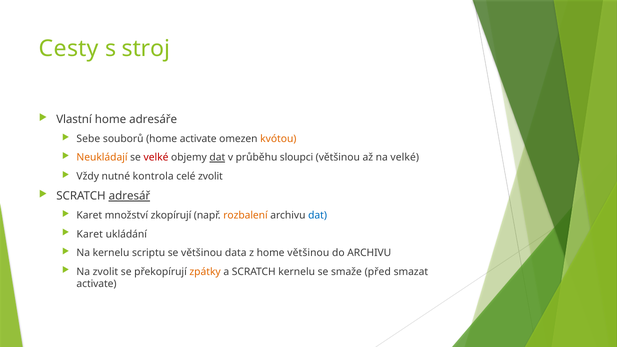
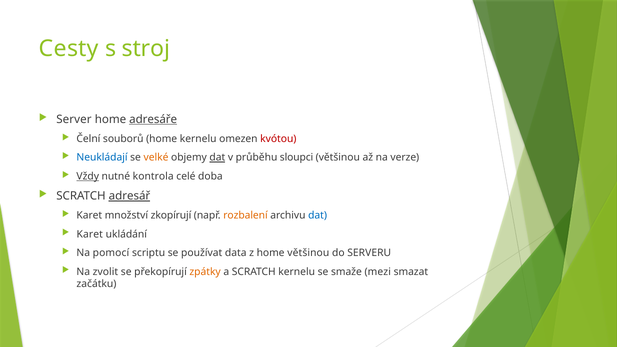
Vlastní: Vlastní -> Server (74, 119)
adresáře underline: none -> present (153, 119)
Sebe: Sebe -> Čelní (88, 139)
home activate: activate -> kernelu (198, 139)
kvótou colour: orange -> red (278, 139)
Neukládají colour: orange -> blue (102, 158)
velké colour: red -> orange (156, 158)
na velké: velké -> verze (405, 158)
Vždy underline: none -> present (88, 176)
celé zvolit: zvolit -> doba (210, 176)
Na kernelu: kernelu -> pomocí (111, 253)
se většinou: většinou -> používat (202, 253)
do ARCHIVU: ARCHIVU -> SERVERU (369, 253)
před: před -> mezi (378, 272)
activate: activate -> začátku (96, 284)
